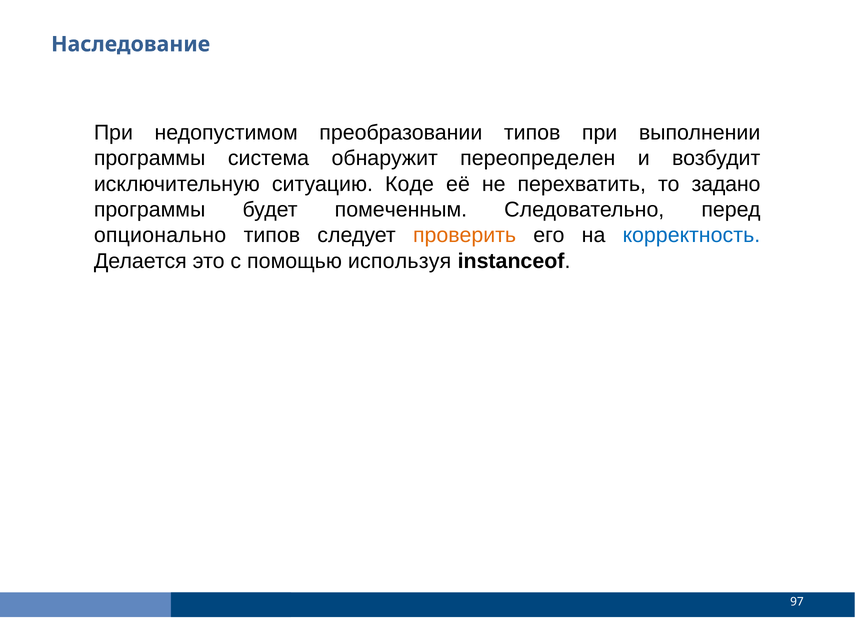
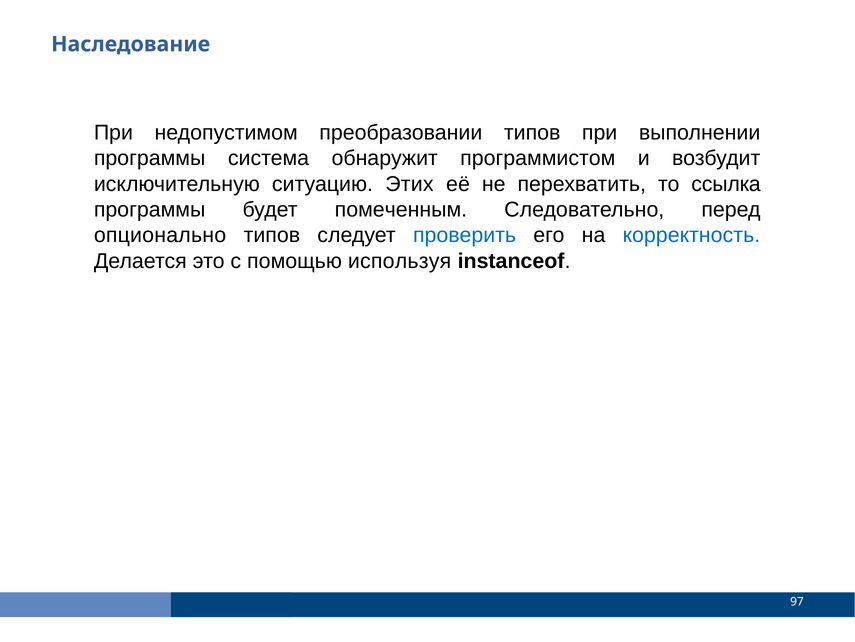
переопределен: переопределен -> программистом (538, 158)
Коде: Коде -> Этих (409, 184)
задано: задано -> ссылка (726, 184)
проверить colour: orange -> blue (465, 235)
